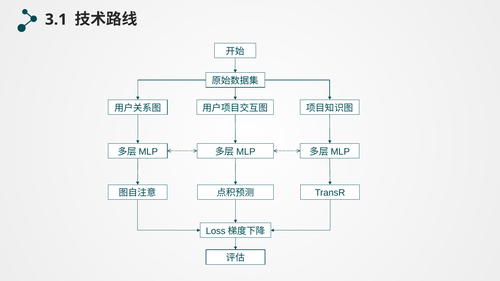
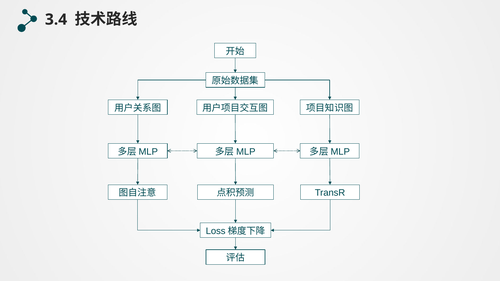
3.1: 3.1 -> 3.4 (56, 20)
